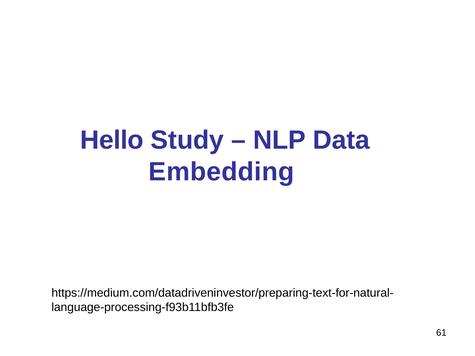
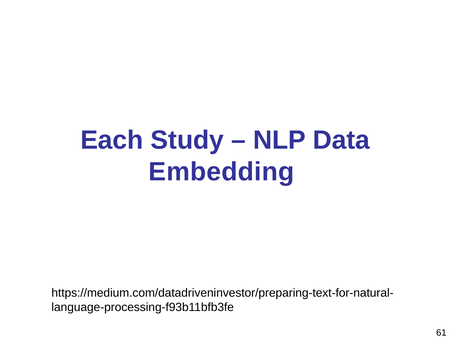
Hello: Hello -> Each (112, 140)
